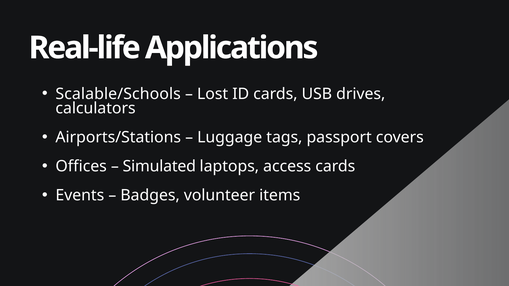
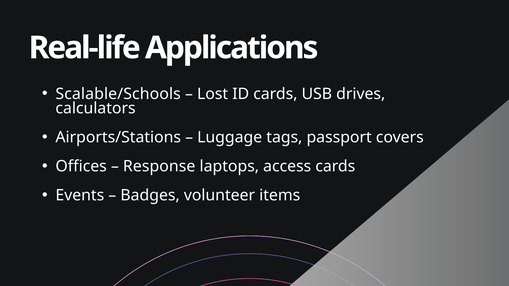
Simulated: Simulated -> Response (159, 167)
